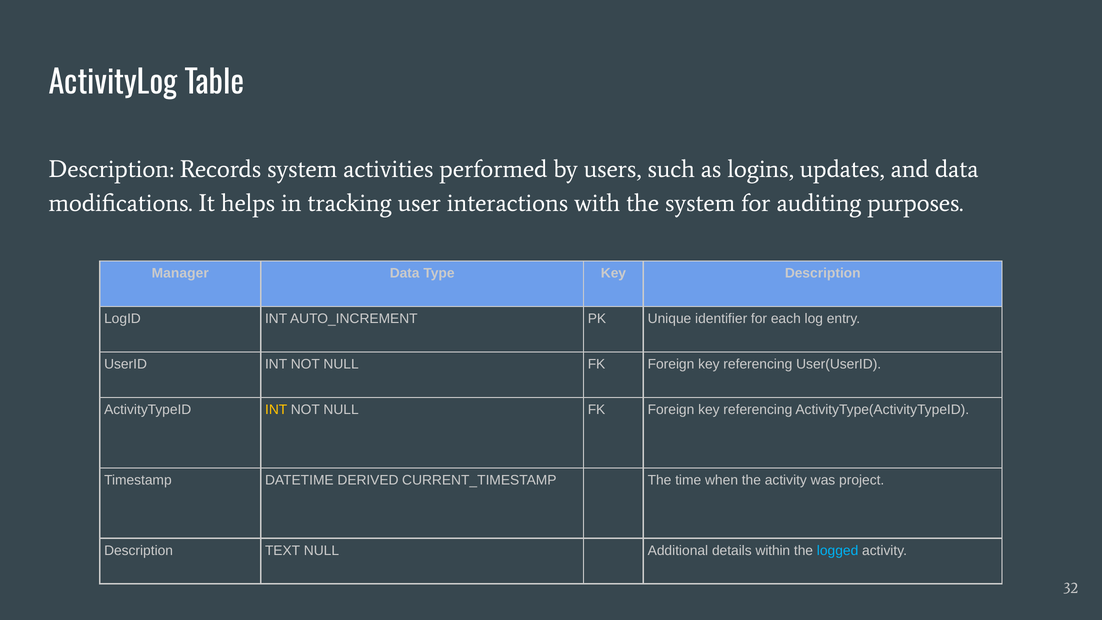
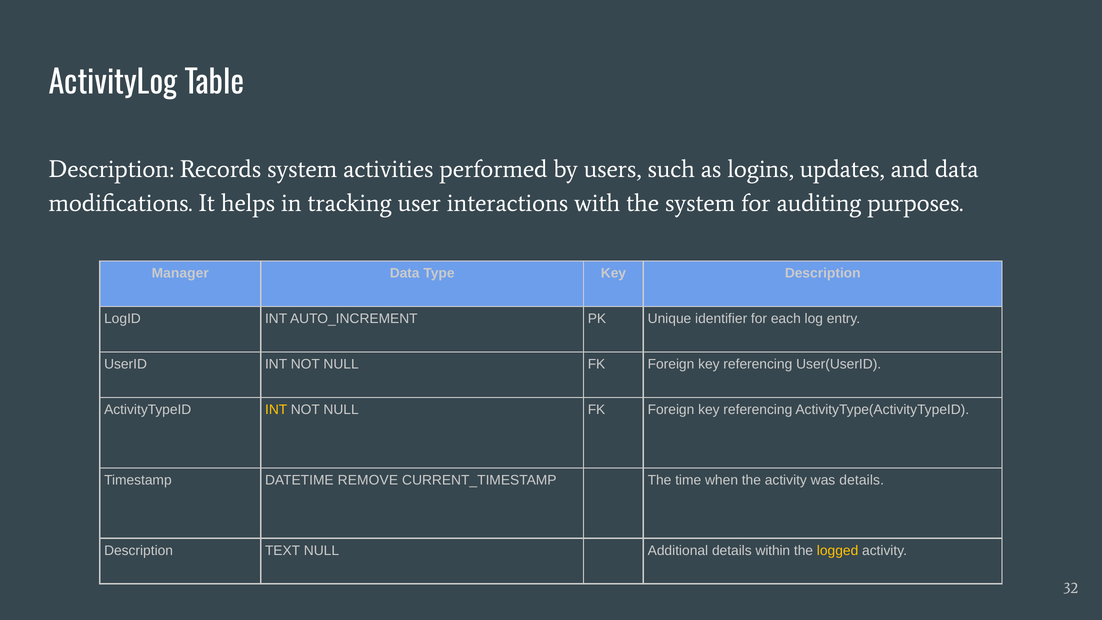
DERIVED: DERIVED -> REMOVE (368, 480)
was project: project -> details (862, 480)
logged colour: light blue -> yellow (838, 550)
